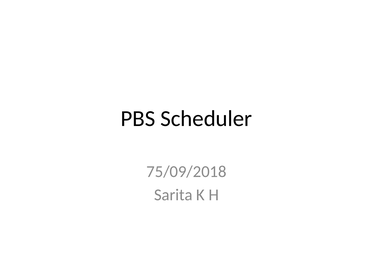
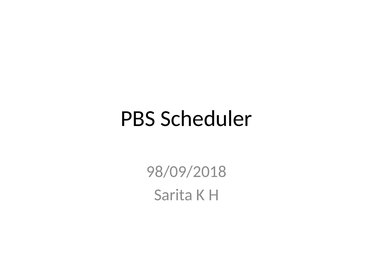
75/09/2018: 75/09/2018 -> 98/09/2018 (186, 171)
